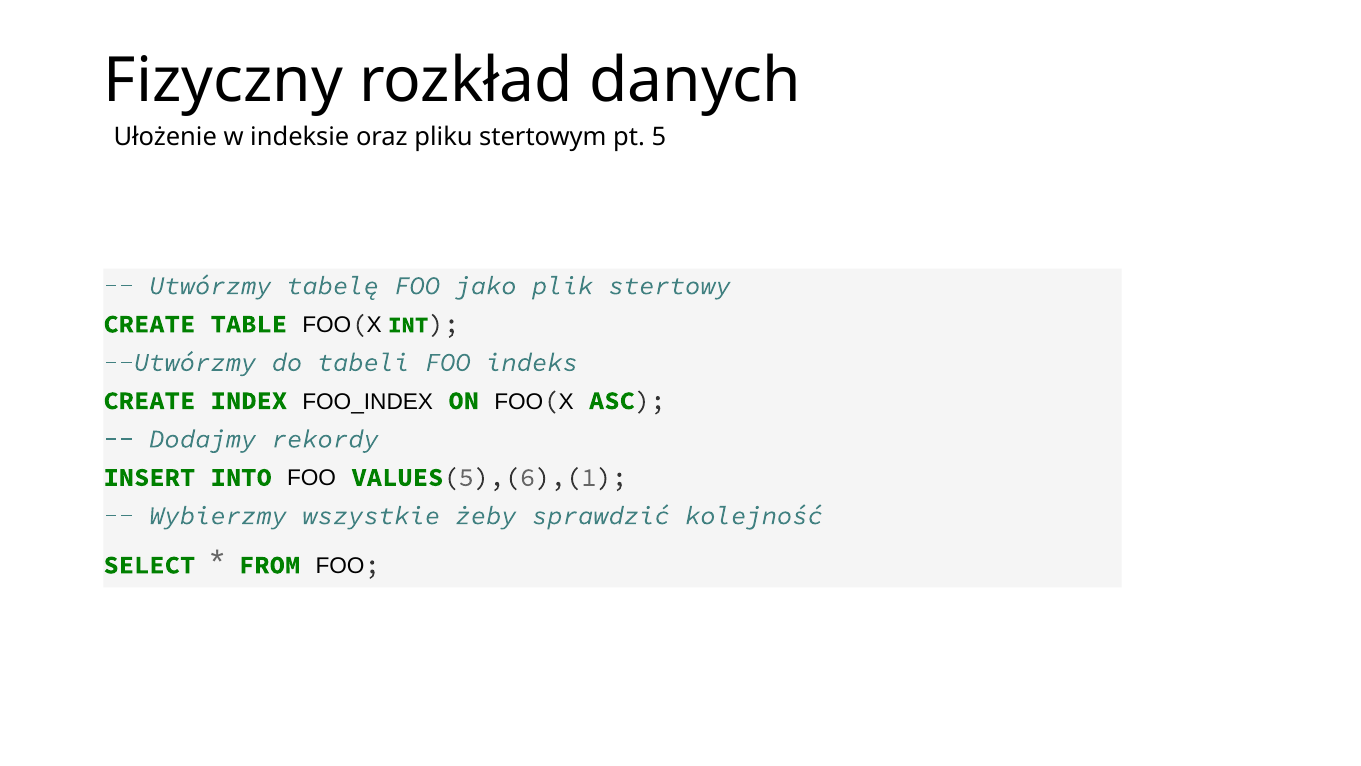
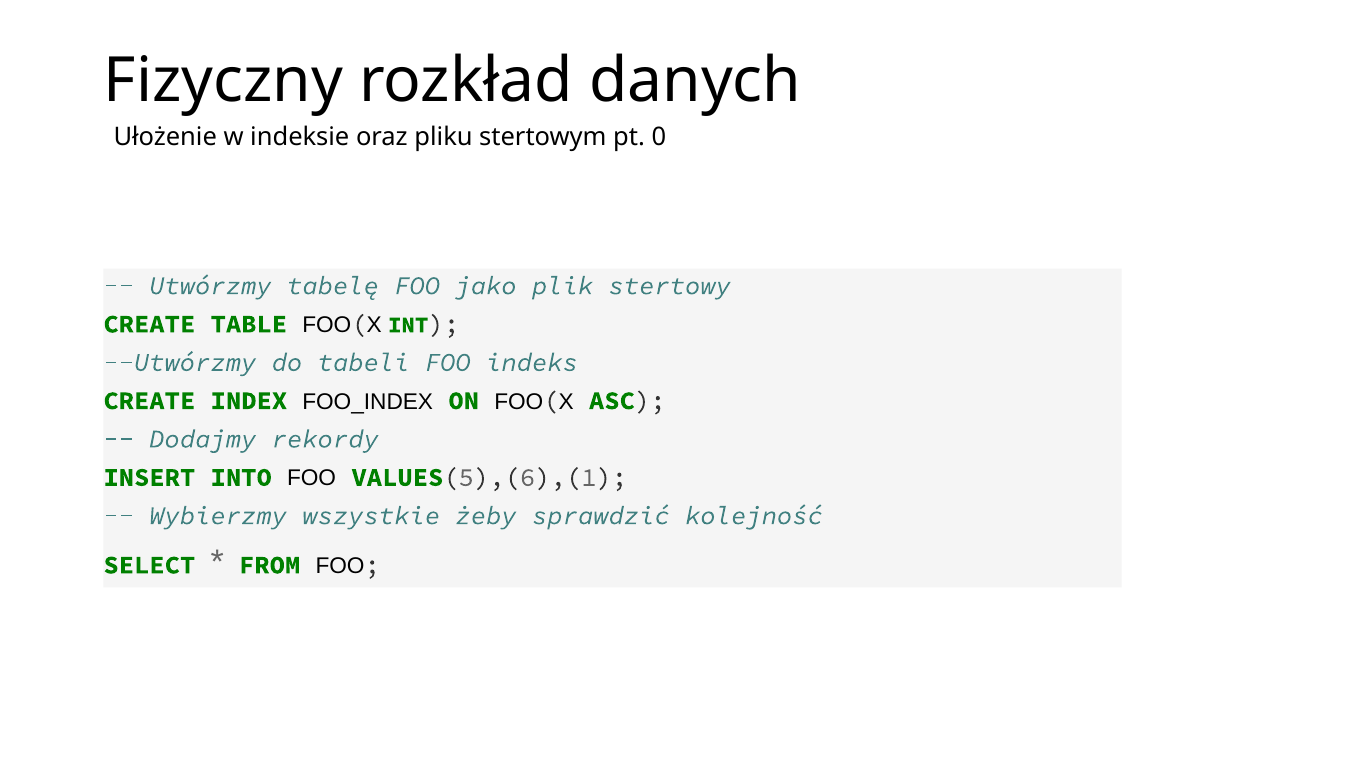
5: 5 -> 0 (659, 137)
